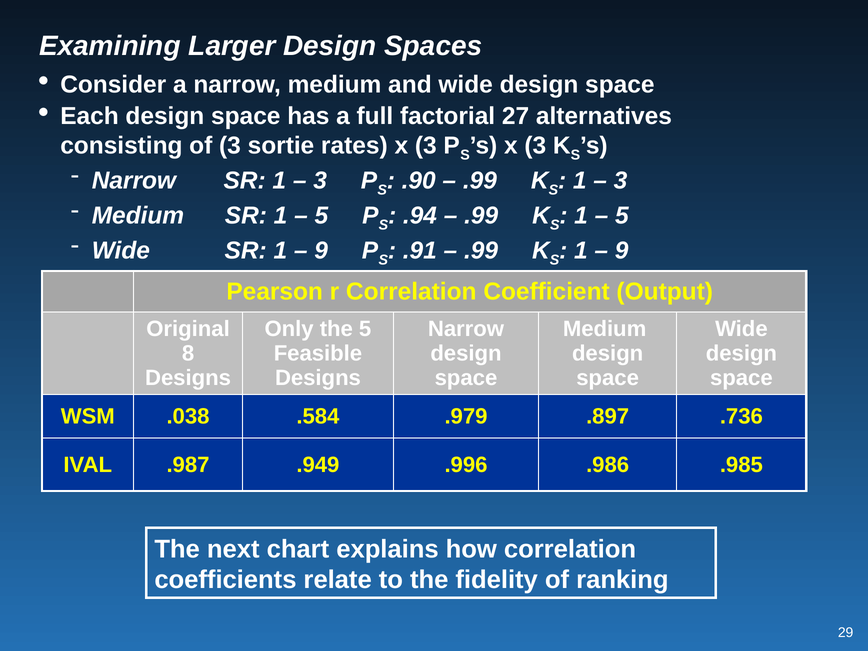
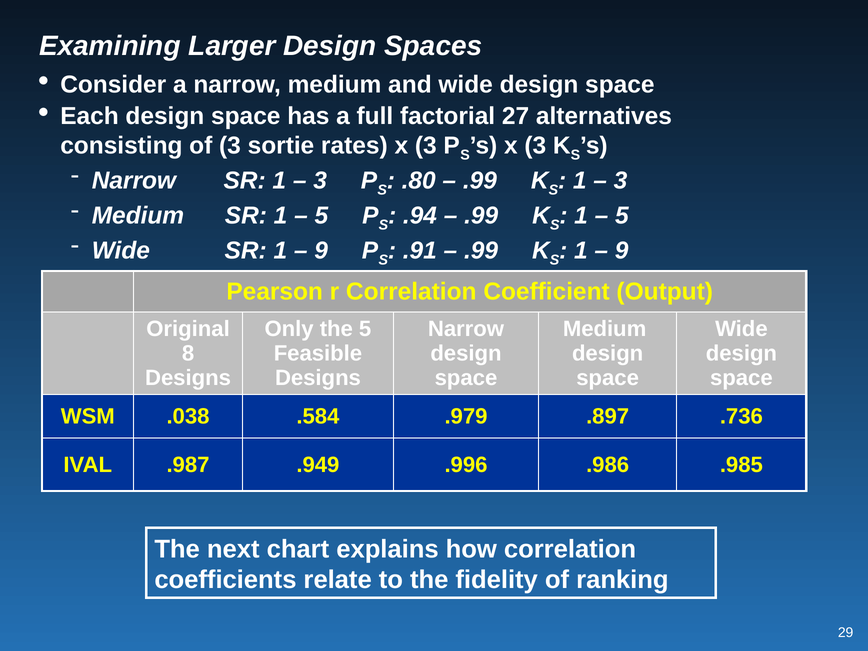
.90: .90 -> .80 (419, 180)
